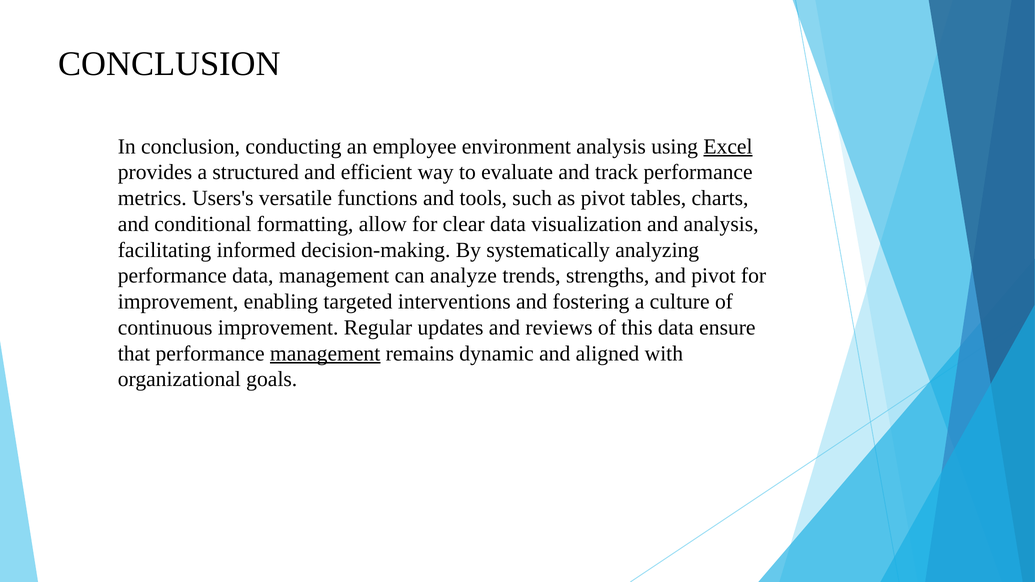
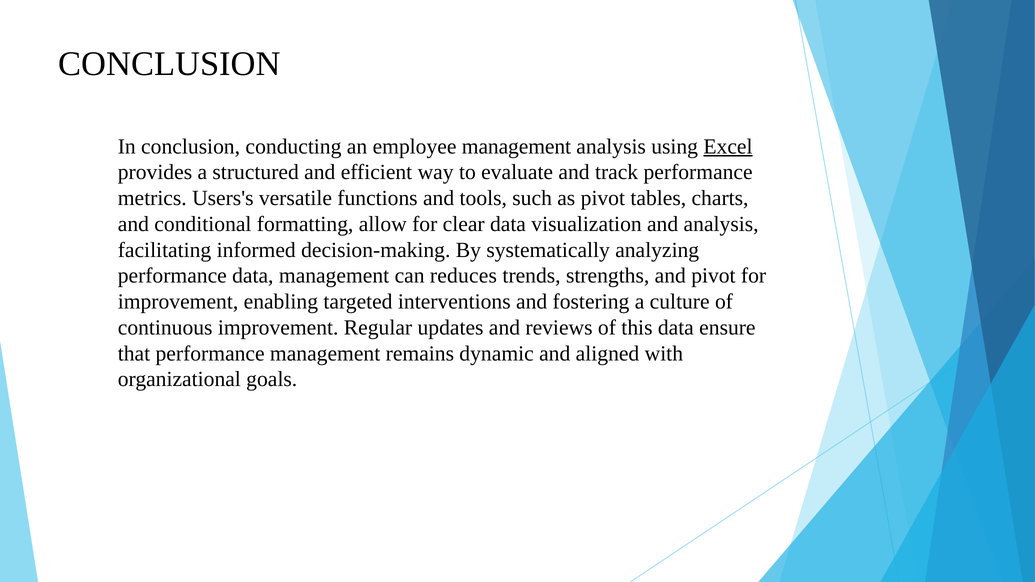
employee environment: environment -> management (516, 146)
analyze: analyze -> reduces (463, 276)
management underline: present -> none (325, 354)
